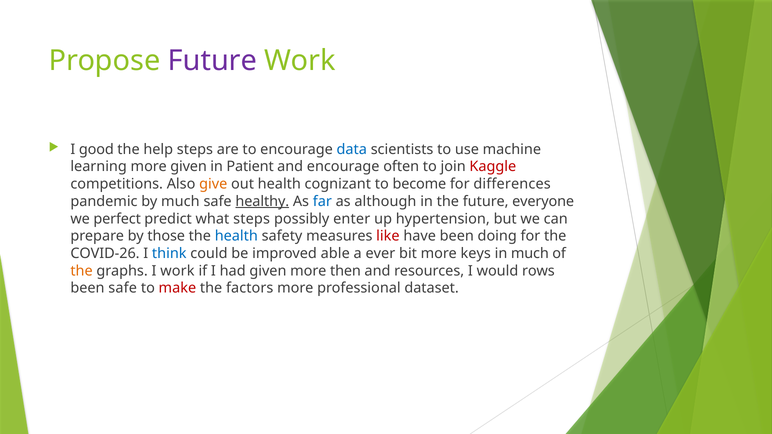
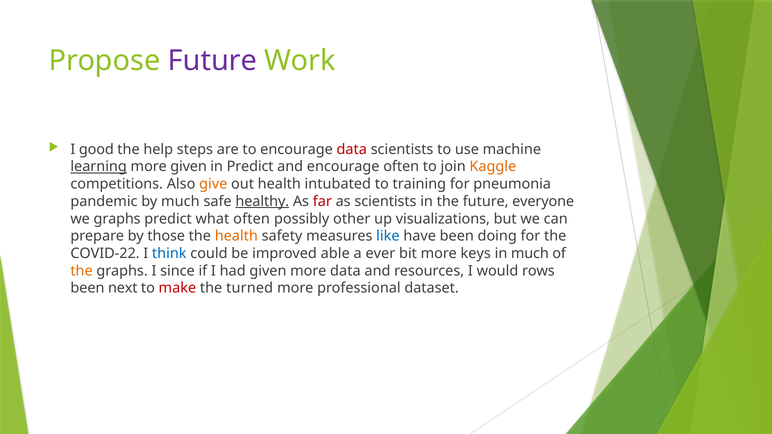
data colour: blue -> red (352, 149)
learning underline: none -> present (99, 167)
in Patient: Patient -> Predict (250, 167)
Kaggle colour: red -> orange (493, 167)
cognizant: cognizant -> intubated (338, 184)
become: become -> training (419, 184)
differences: differences -> pneumonia (512, 184)
far colour: blue -> red (322, 202)
as although: although -> scientists (385, 202)
we perfect: perfect -> graphs (117, 219)
what steps: steps -> often (252, 219)
enter: enter -> other (352, 219)
hypertension: hypertension -> visualizations (443, 219)
health colour: blue -> orange (236, 236)
like colour: red -> blue (388, 236)
COVID-26: COVID-26 -> COVID-22 (105, 254)
I work: work -> since (177, 271)
more then: then -> data (345, 271)
been safe: safe -> next (123, 288)
factors: factors -> turned (250, 288)
